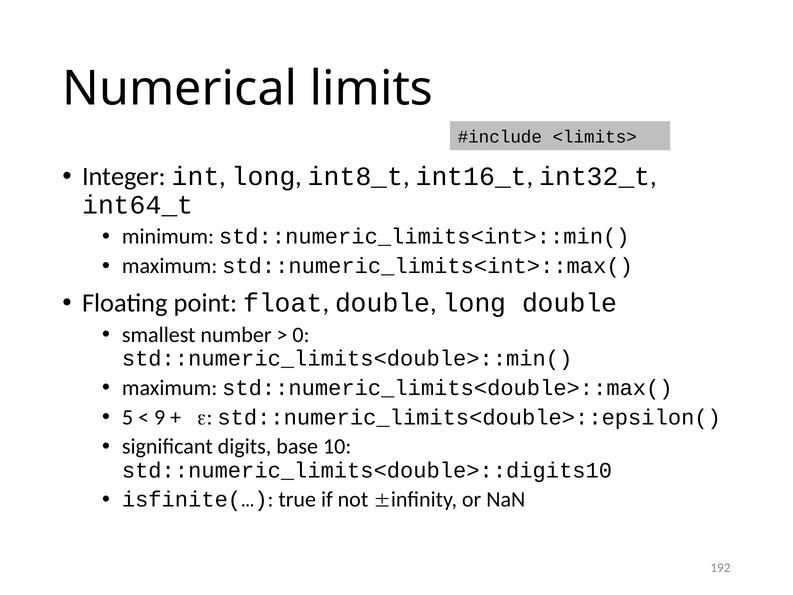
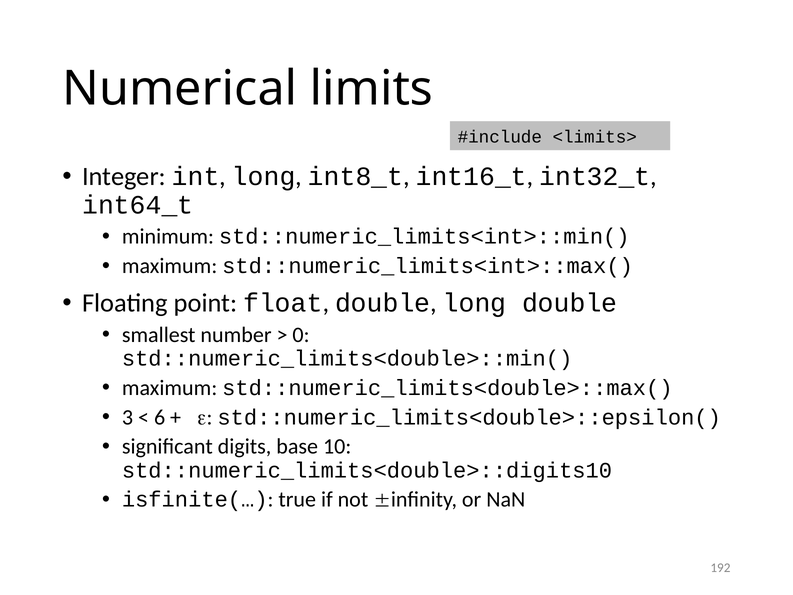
5: 5 -> 3 (127, 417)
9: 9 -> 6 (160, 417)
